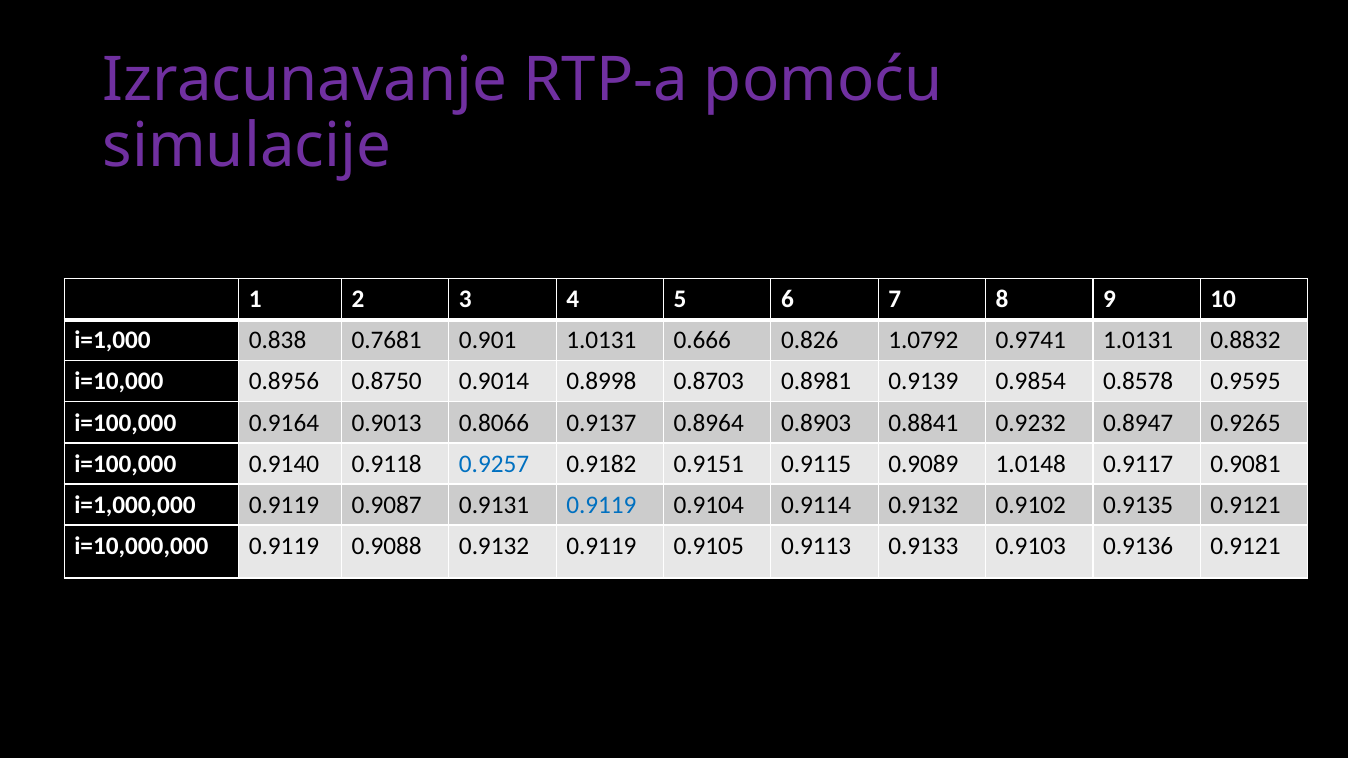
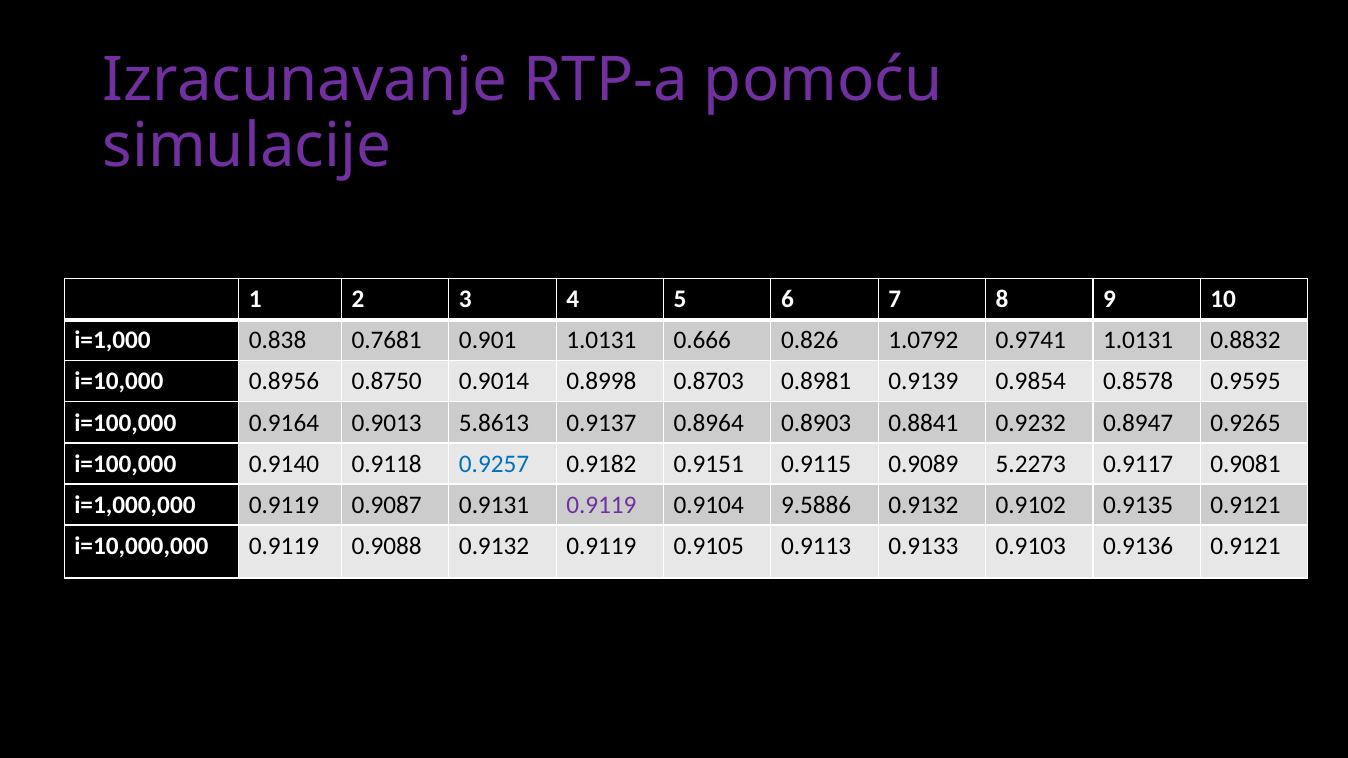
0.8066: 0.8066 -> 5.8613 (494, 423)
1.0148: 1.0148 -> 5.2273 (1031, 464)
0.9119 colour: blue -> purple (601, 505)
0.9114: 0.9114 -> 9.5886 (816, 505)
